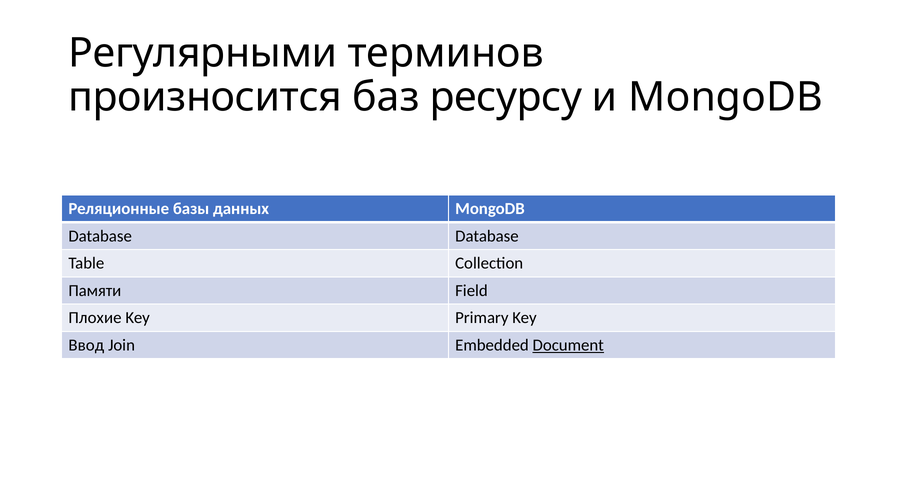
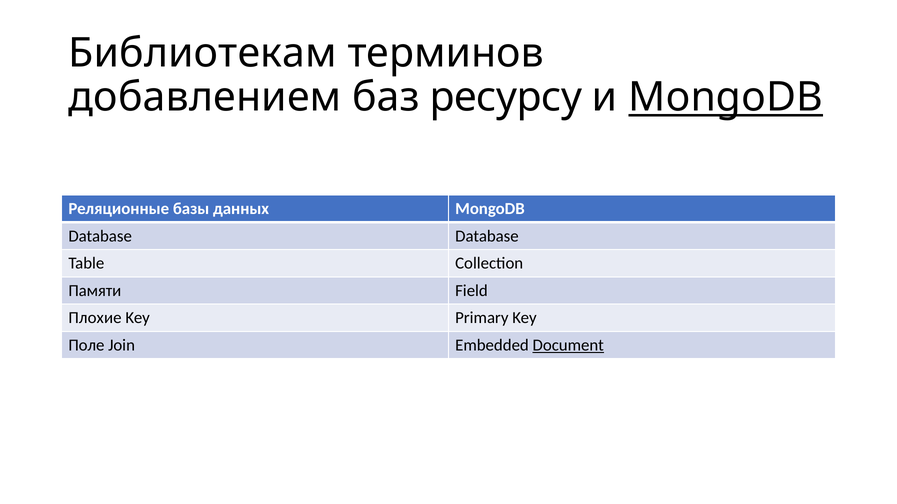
Регулярными: Регулярными -> Библиотекам (203, 53)
произносится: произносится -> добавлением (205, 98)
MongoDB underline: none -> present (726, 98)
Ввод: Ввод -> Поле (86, 346)
